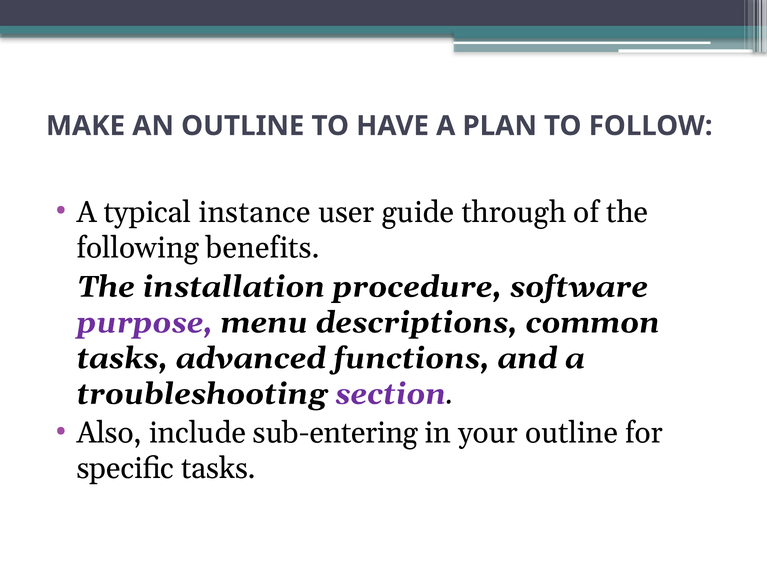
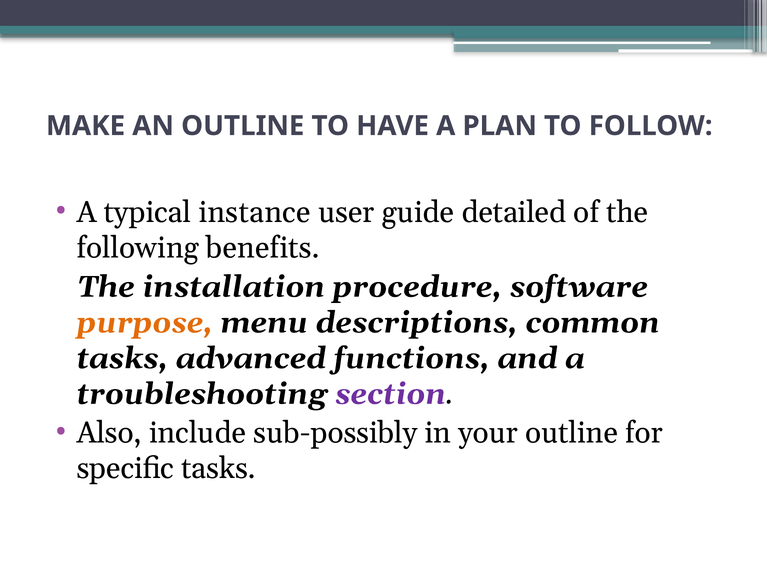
through: through -> detailed (514, 212)
purpose colour: purple -> orange (145, 323)
sub-entering: sub-entering -> sub-possibly (335, 433)
